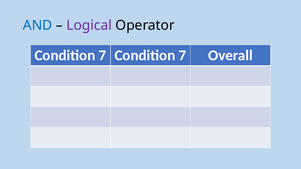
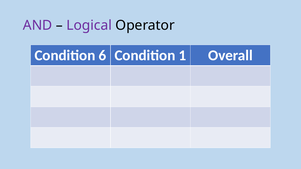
AND colour: blue -> purple (38, 25)
7: 7 -> 6 (103, 56)
7: 7 -> 1 (183, 56)
